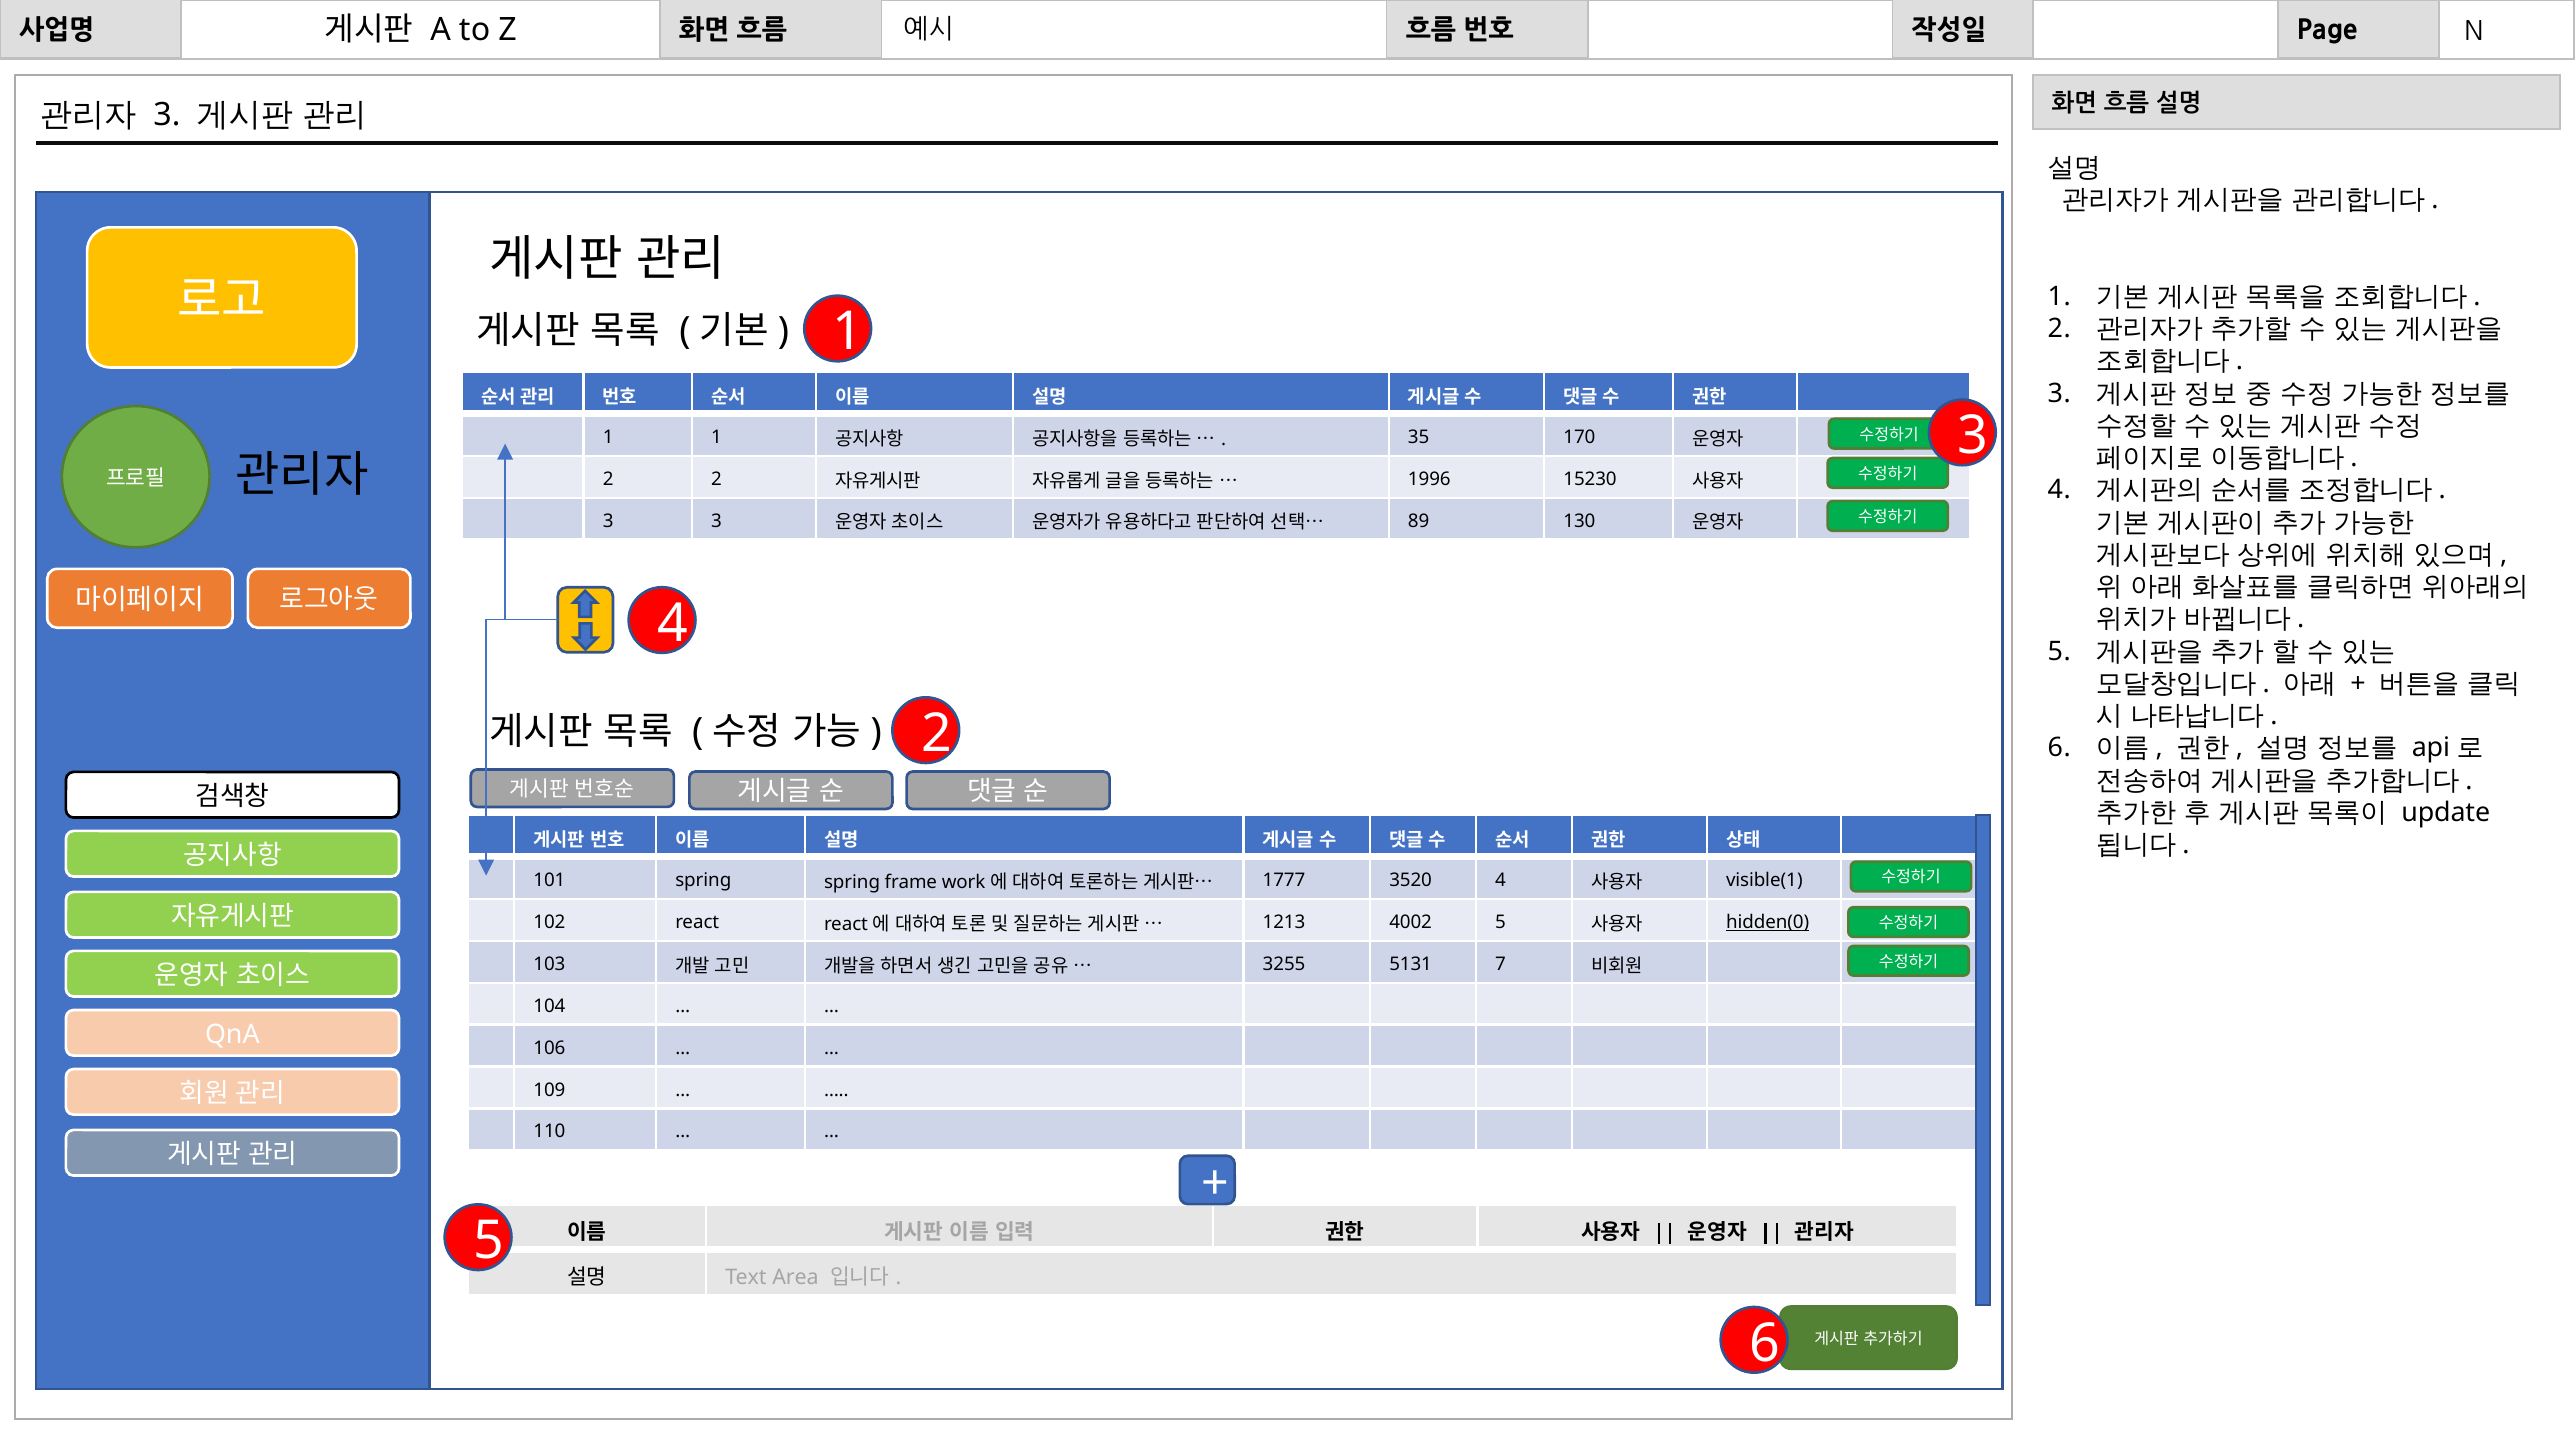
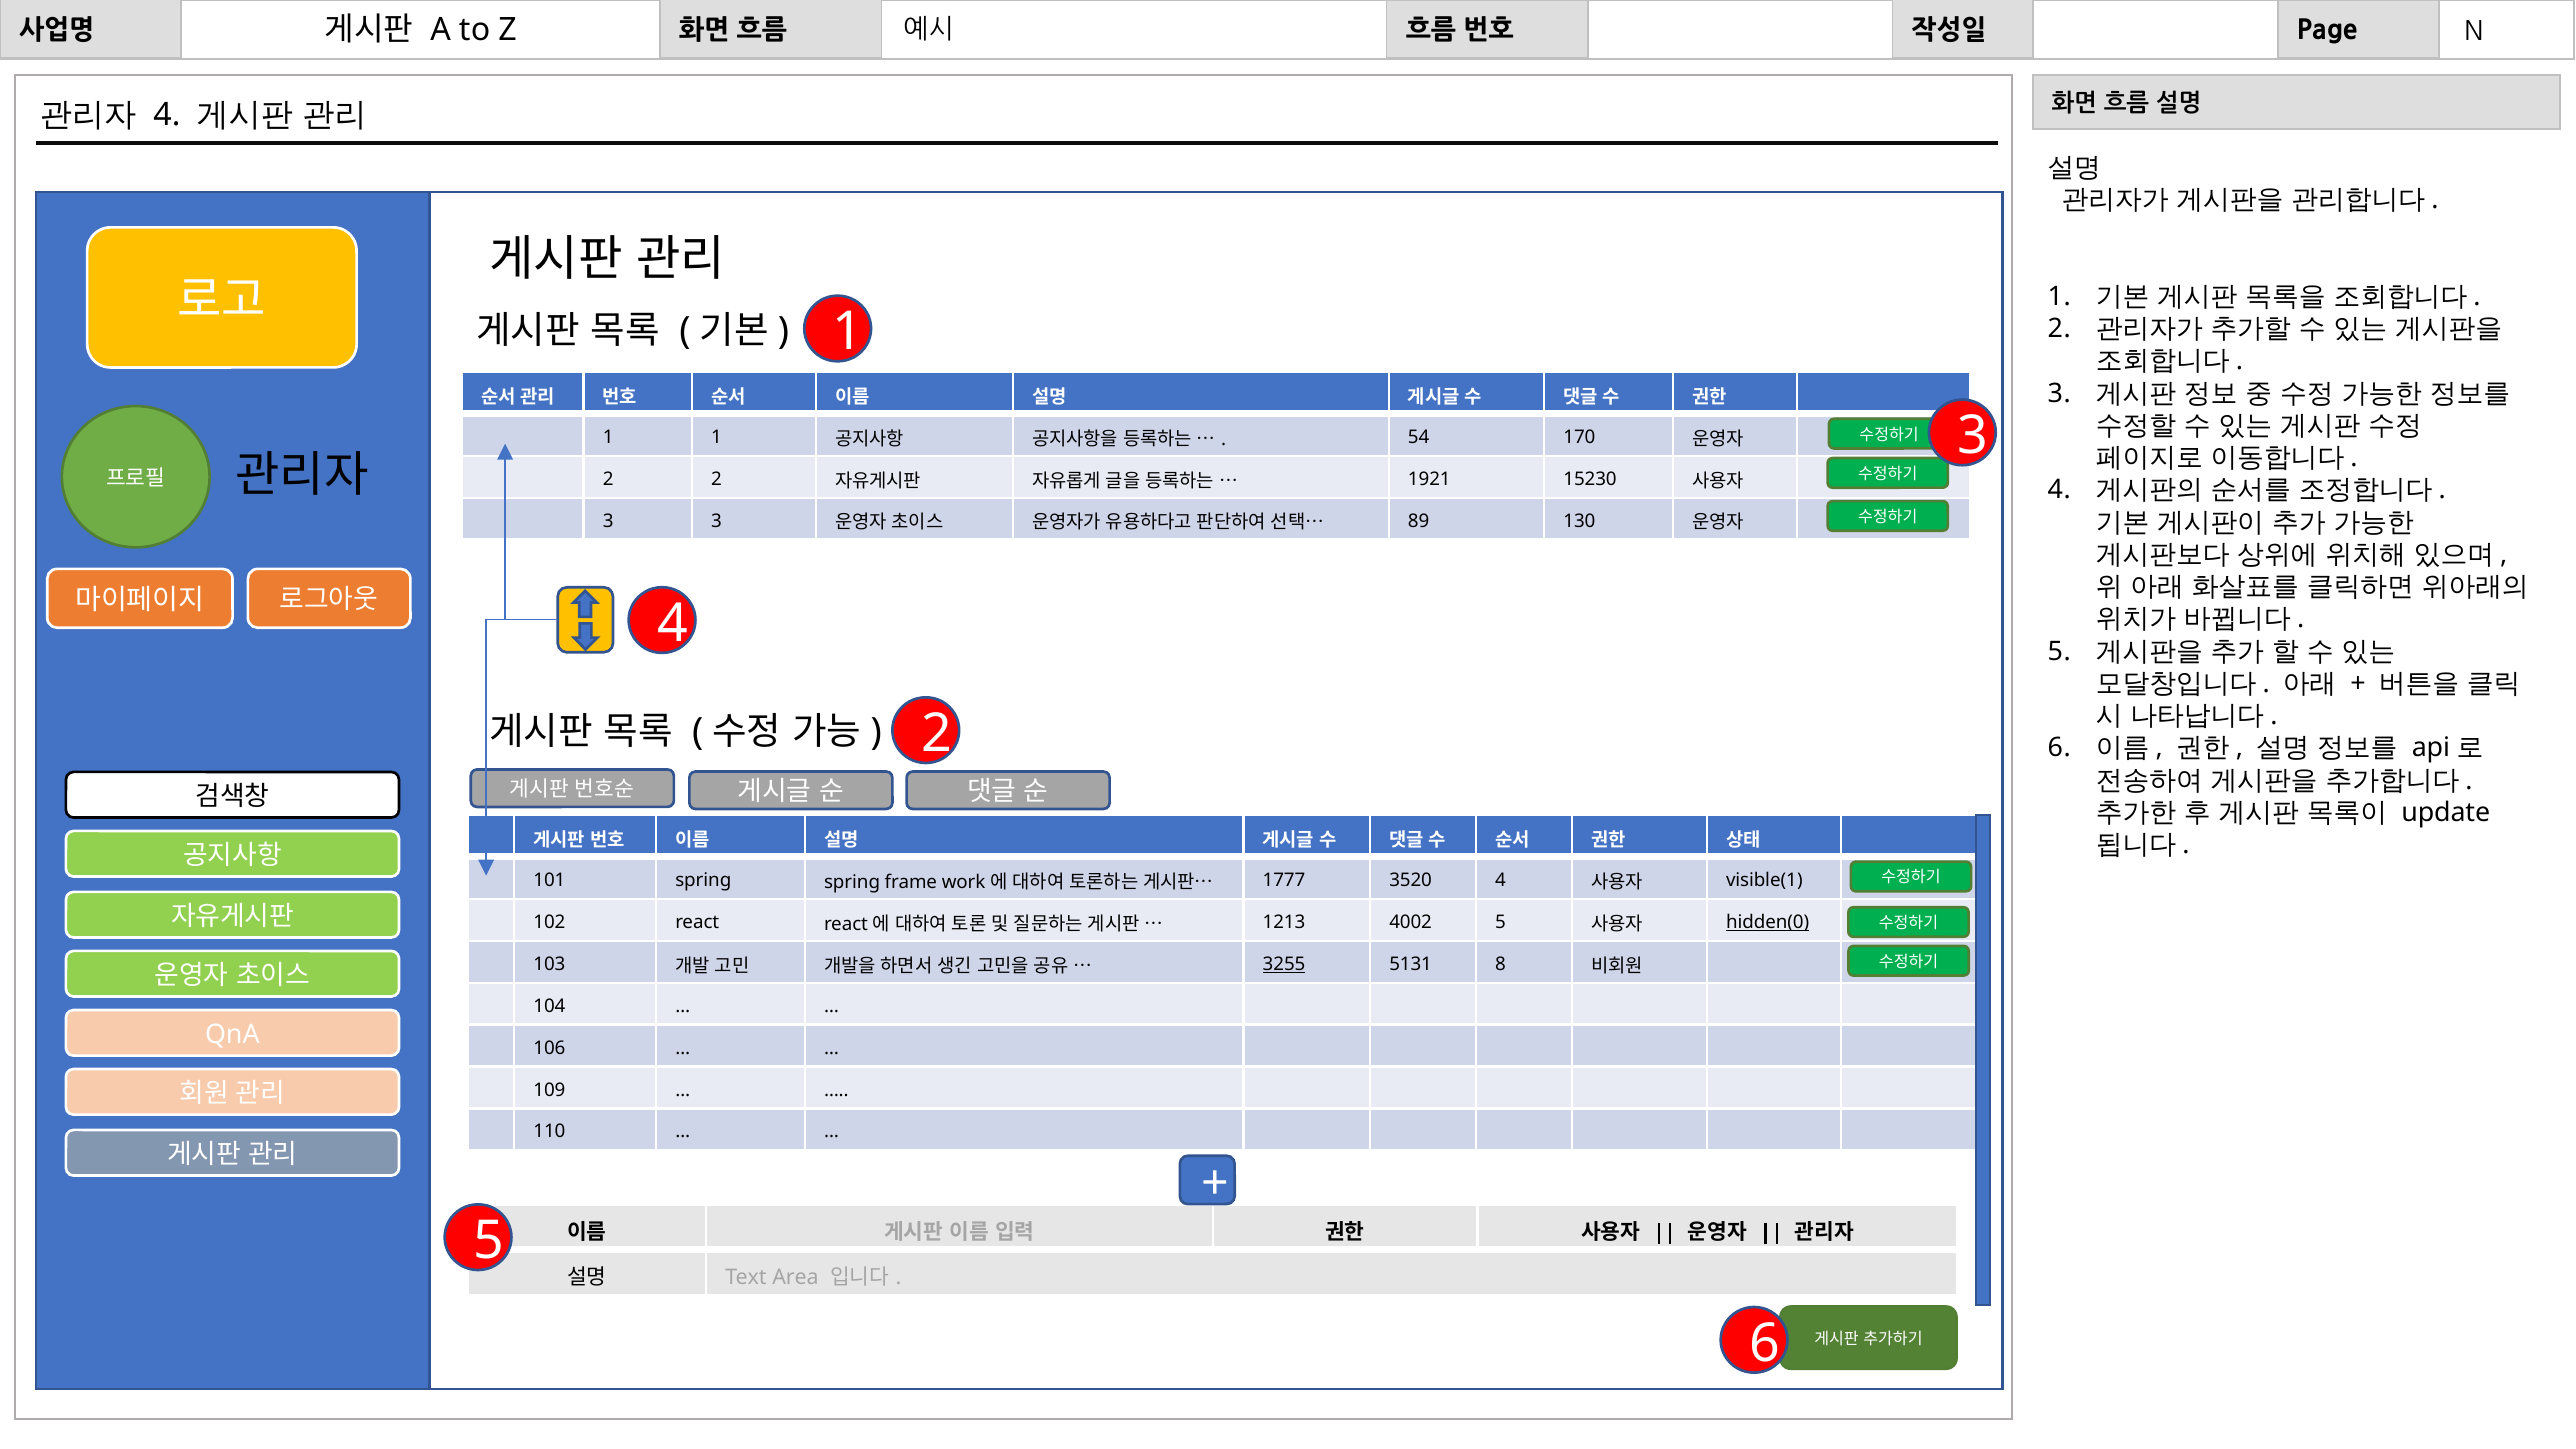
3: 3 -> 4 (167, 115)
35: 35 -> 54 (1419, 437)
1996: 1996 -> 1921 (1429, 479)
3255 underline: none -> present (1284, 964)
7: 7 -> 8 (1500, 964)
